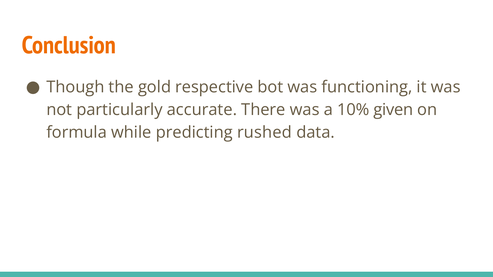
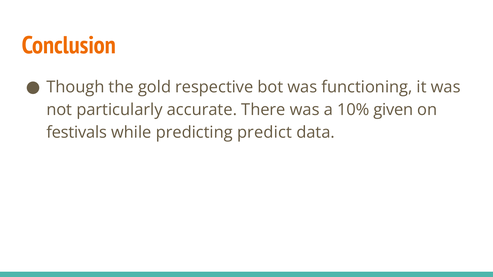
formula: formula -> festivals (77, 133)
rushed: rushed -> predict (264, 133)
